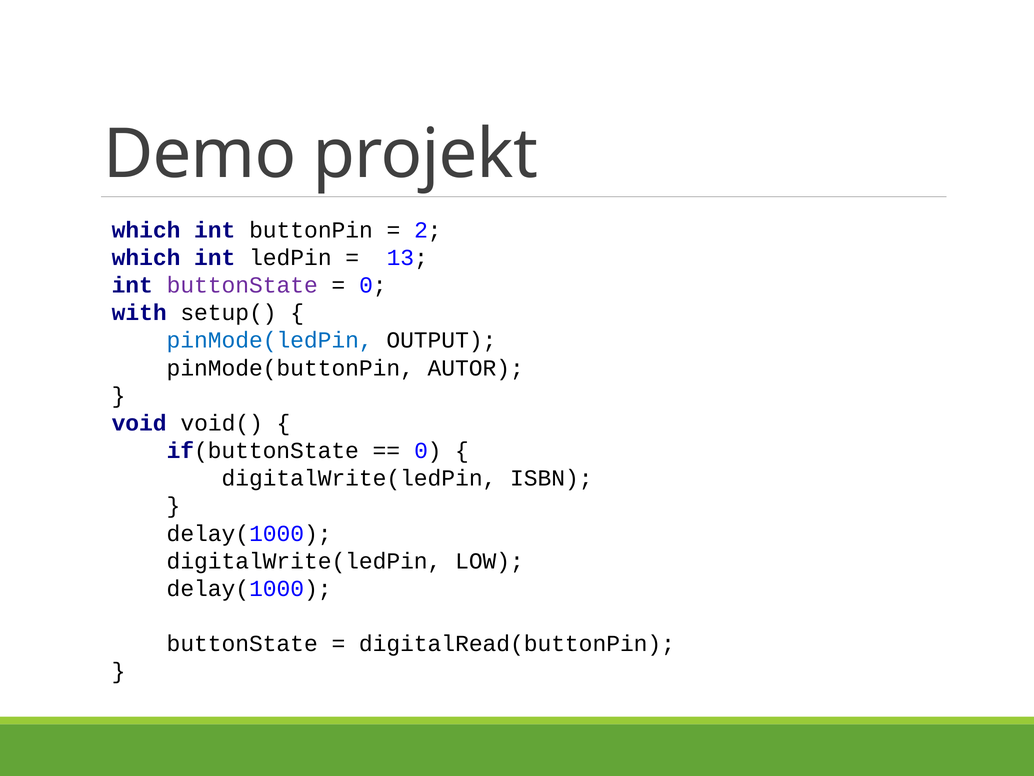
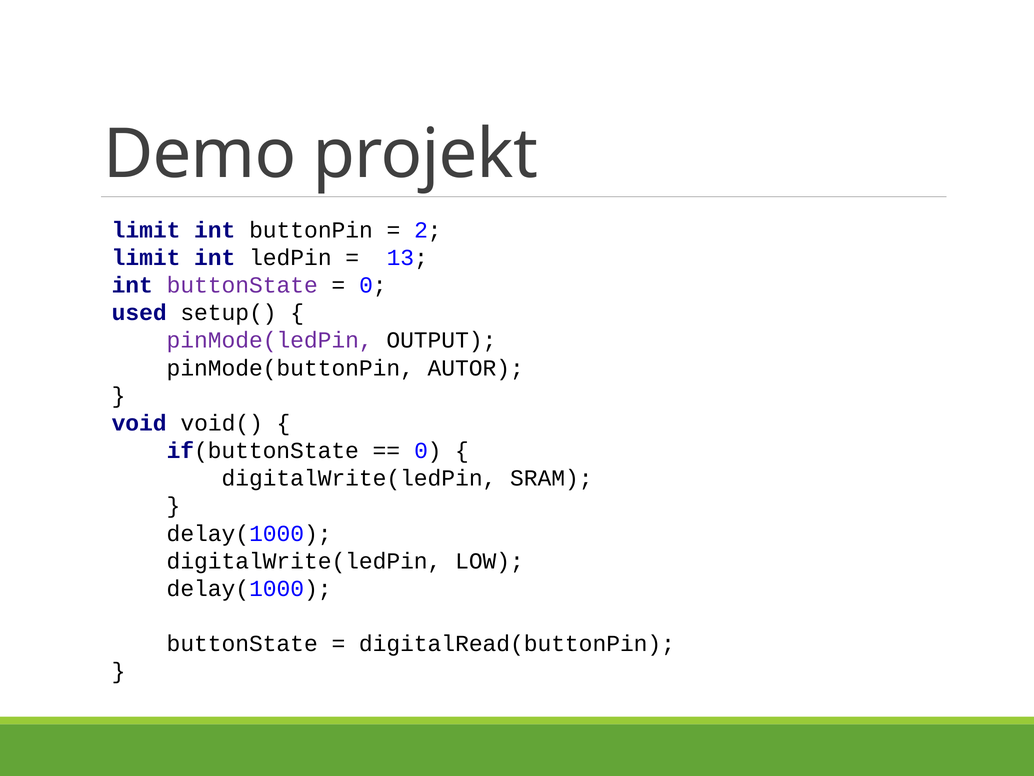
which: which -> limit (146, 230)
which: which -> limit (146, 258)
with: with -> used (139, 313)
pinMode(ledPin colour: blue -> purple (270, 340)
ISBN: ISBN -> SRAM (551, 478)
